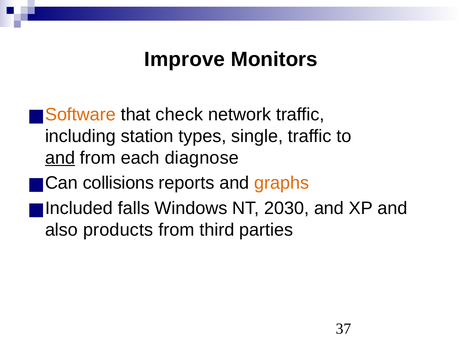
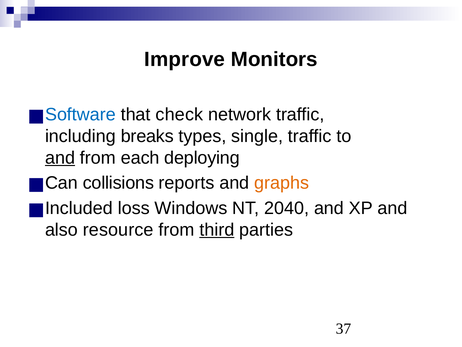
Software colour: orange -> blue (80, 114)
station: station -> breaks (147, 136)
diagnose: diagnose -> deploying (202, 158)
falls: falls -> loss (134, 208)
2030: 2030 -> 2040 (287, 208)
products: products -> resource (118, 230)
third underline: none -> present (217, 230)
